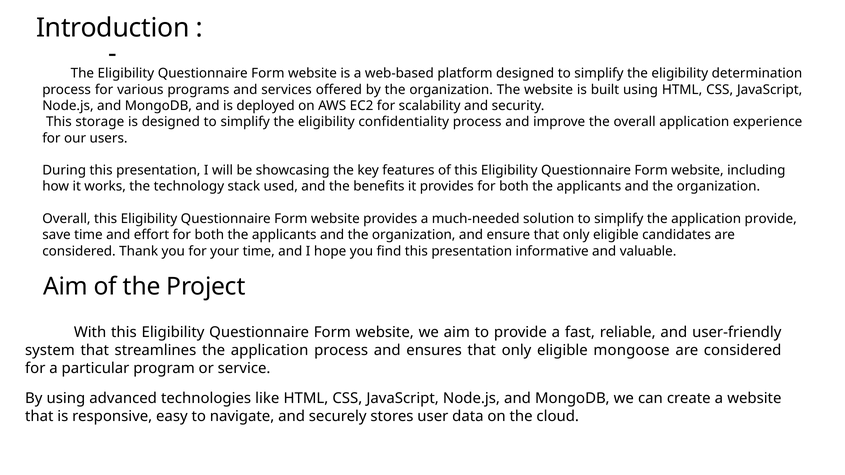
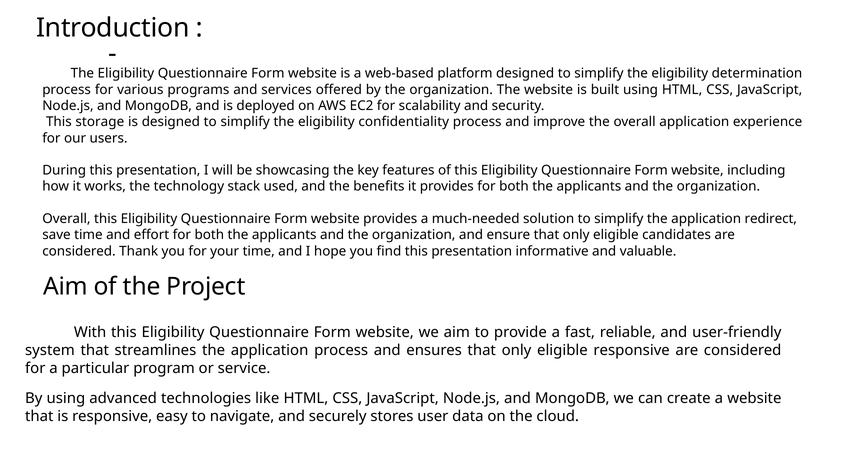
application provide: provide -> redirect (771, 219)
eligible mongoose: mongoose -> responsive (632, 350)
